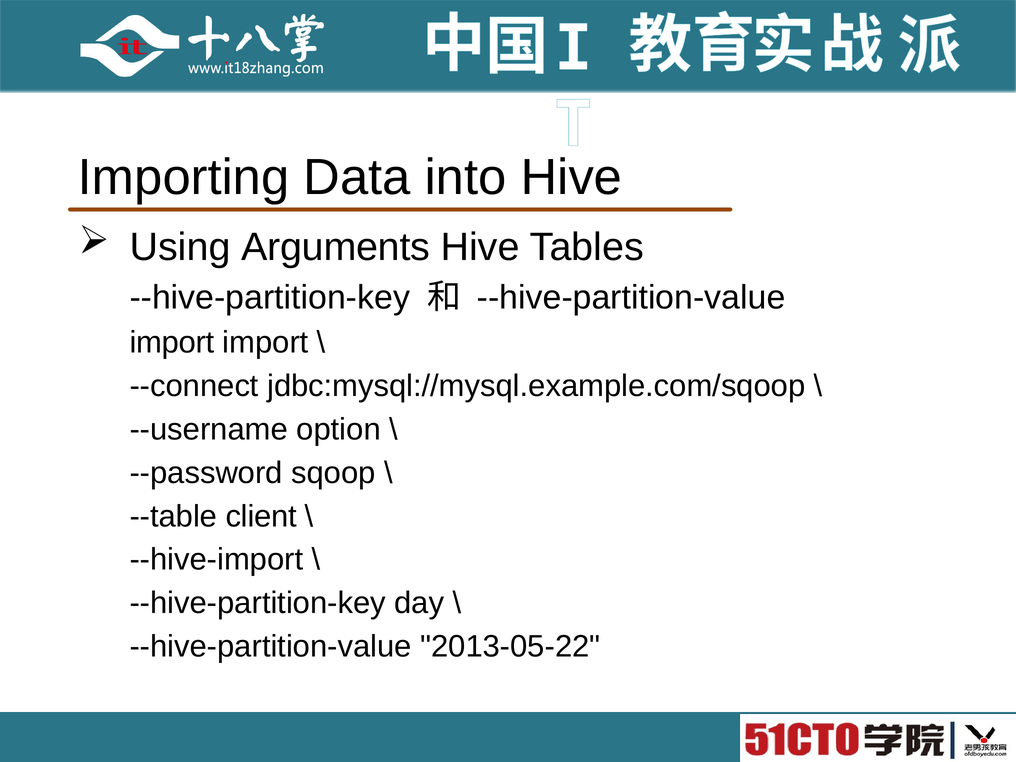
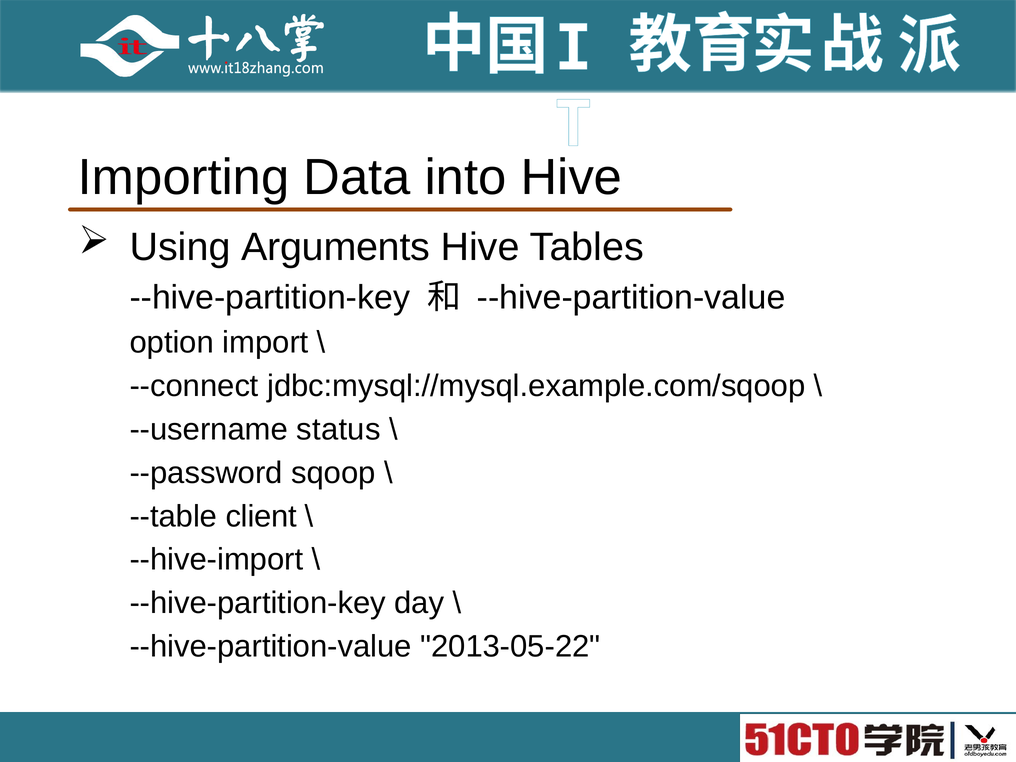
import: import -> option (172, 343)
option: option -> status (338, 429)
